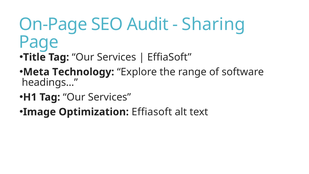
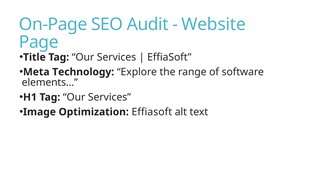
Sharing: Sharing -> Website (214, 24)
headings…: headings… -> elements… (50, 82)
